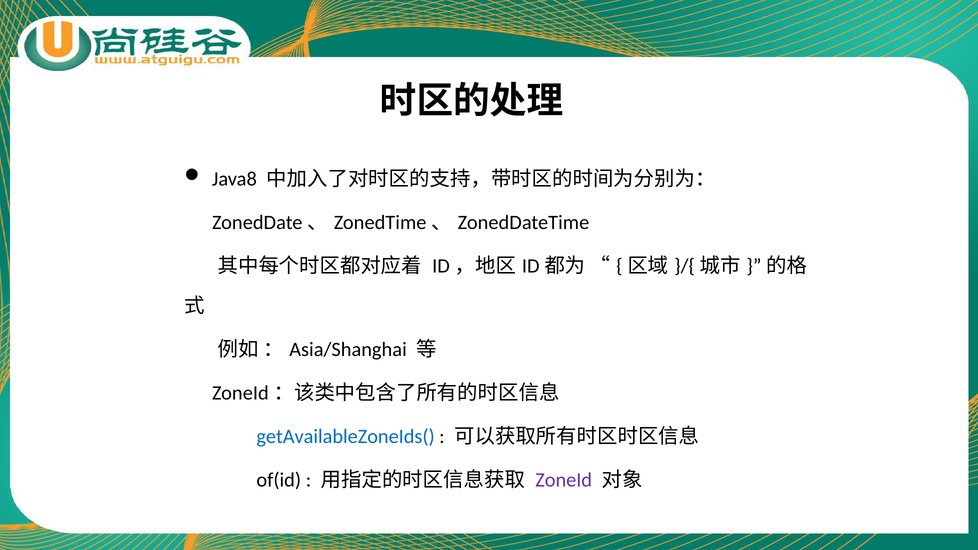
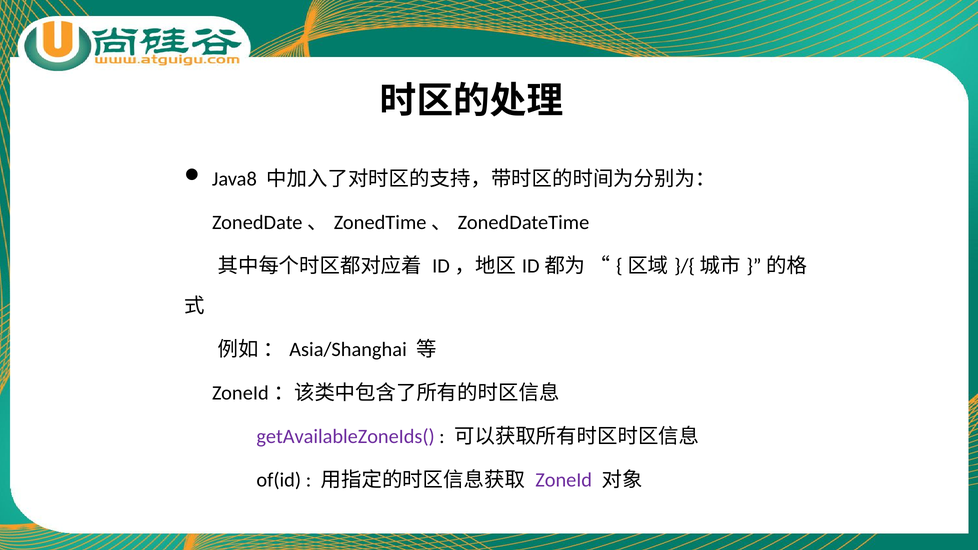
getAvailableZoneIds( colour: blue -> purple (346, 437)
